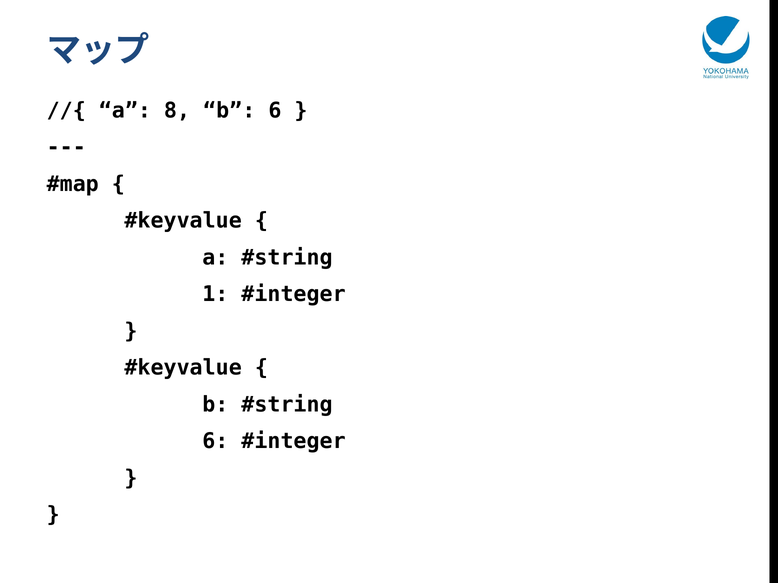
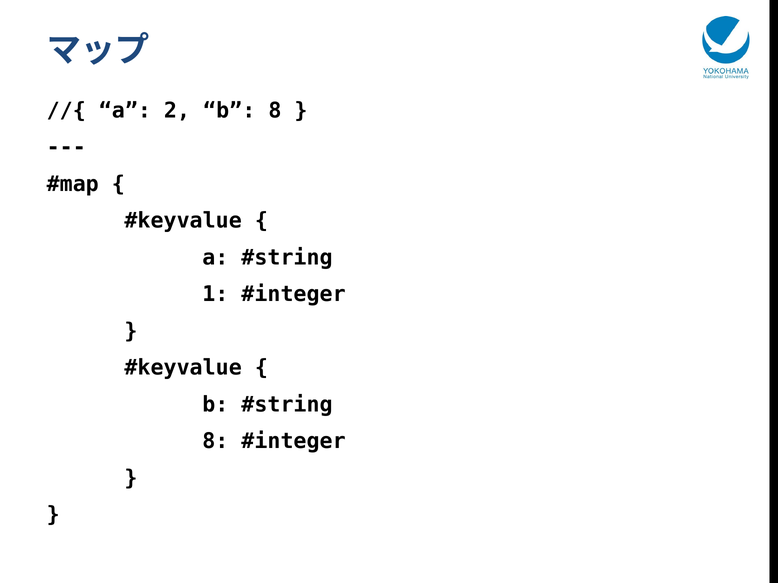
8: 8 -> 2 (177, 111)
b 6: 6 -> 8 (275, 111)
6: 6 -> 8 (215, 442)
